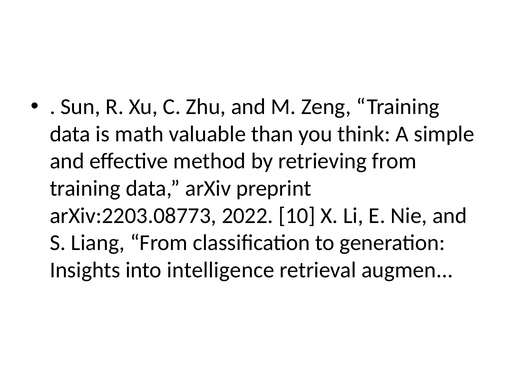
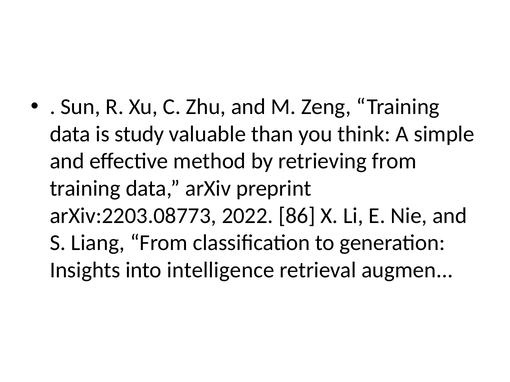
math: math -> study (139, 134)
10: 10 -> 86 (297, 216)
